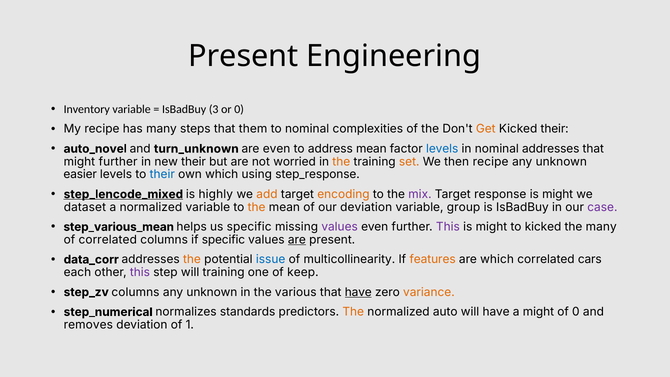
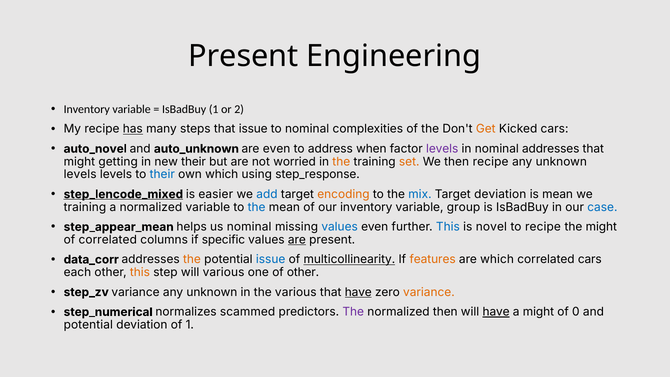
IsBadBuy 3: 3 -> 1 (214, 109)
or 0: 0 -> 2 (239, 109)
has underline: none -> present (133, 129)
that them: them -> issue (253, 129)
Kicked their: their -> cars (555, 129)
turn_unknown: turn_unknown -> auto_unknown (196, 149)
address mean: mean -> when (371, 149)
levels colour: blue -> purple (442, 149)
might further: further -> getting (118, 162)
easier: easier -> levels (80, 174)
highly: highly -> easier (216, 194)
add colour: orange -> blue (267, 194)
mix colour: purple -> blue (420, 194)
Target response: response -> deviation (500, 194)
might: might -> mean (558, 194)
dataset: dataset -> training (85, 207)
the colour: orange -> blue (257, 207)
our deviation: deviation -> inventory (366, 207)
case colour: purple -> blue (602, 207)
step_various_mean: step_various_mean -> step_appear_mean (119, 227)
us specific: specific -> nominal (249, 227)
values colour: purple -> blue (340, 227)
This colour: purple -> blue (448, 227)
might: might -> novel (491, 227)
to kicked: kicked -> recipe (543, 227)
the many: many -> might (601, 227)
multicollinearity underline: none -> present (349, 259)
this colour: purple -> orange (140, 272)
will training: training -> various (224, 272)
of keep: keep -> other (303, 272)
step_zv columns: columns -> variance (136, 292)
standards: standards -> scammed (248, 312)
The colour: orange -> purple (353, 312)
normalized auto: auto -> then (445, 312)
have underline: none -> present (496, 312)
removes: removes -> potential (88, 325)
